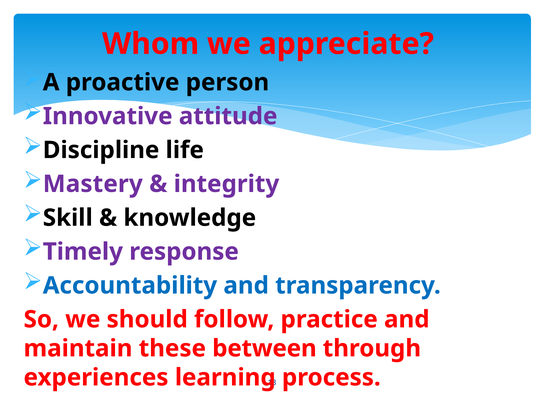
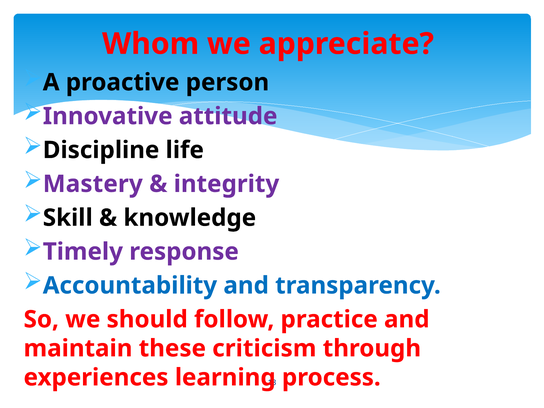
between: between -> criticism (264, 348)
